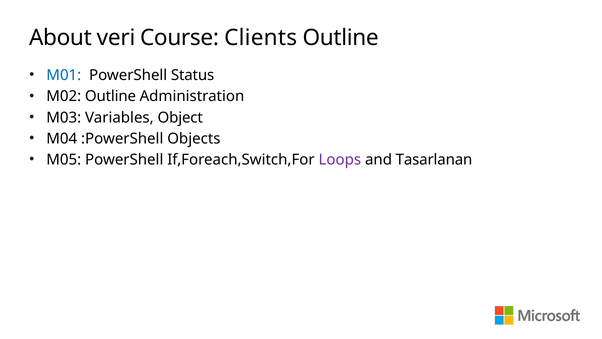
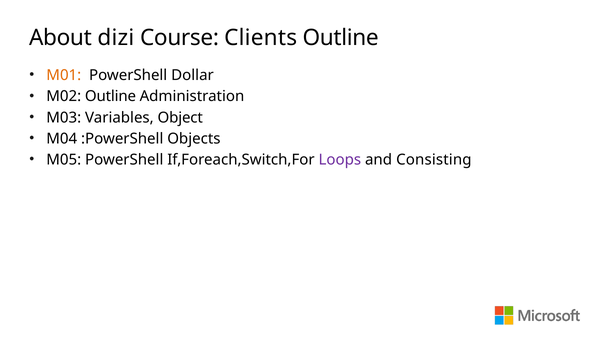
veri: veri -> dizi (116, 38)
M01 colour: blue -> orange (64, 75)
Status: Status -> Dollar (192, 75)
Tasarlanan: Tasarlanan -> Consisting (434, 160)
